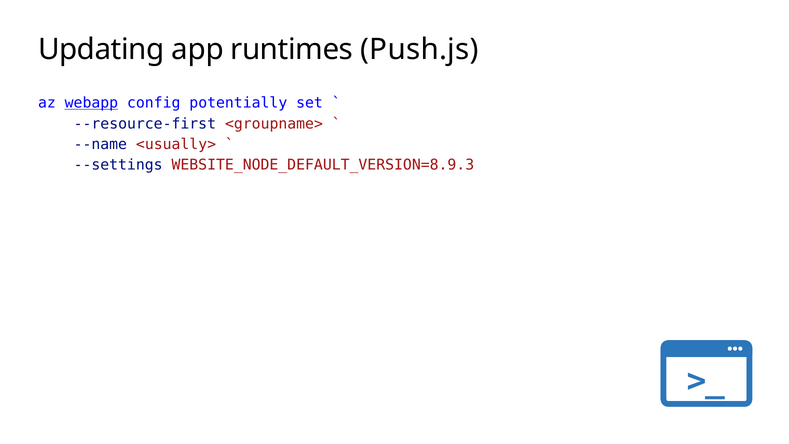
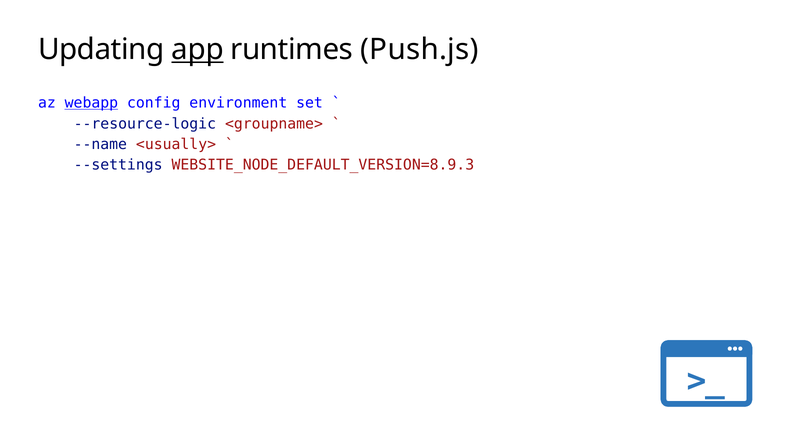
app underline: none -> present (198, 49)
potentially: potentially -> environment (238, 103)
--resource-first: --resource-first -> --resource-logic (145, 124)
